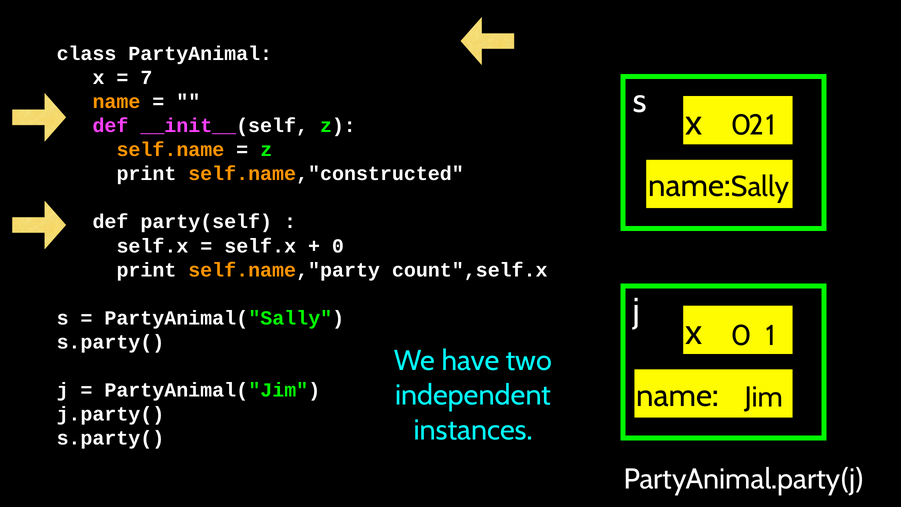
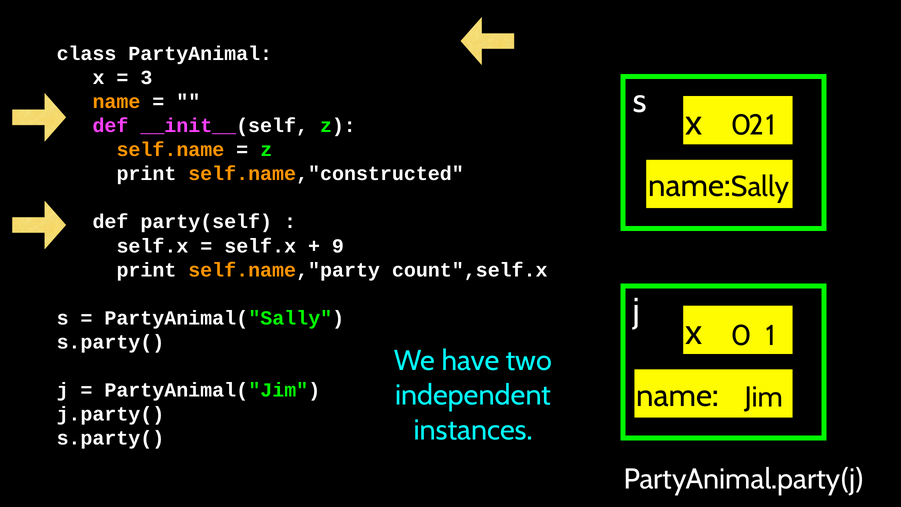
7: 7 -> 3 (146, 78)
0: 0 -> 9 (338, 246)
